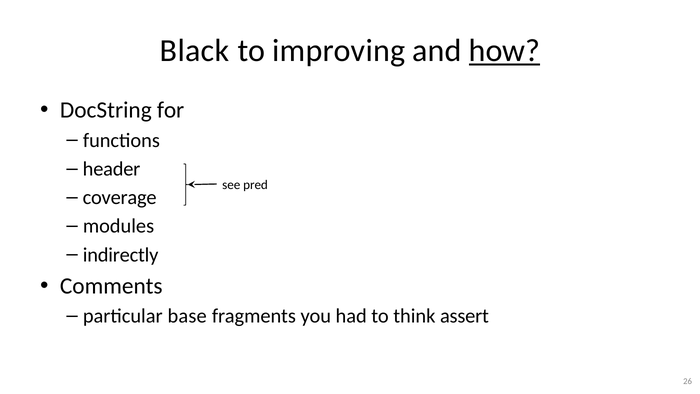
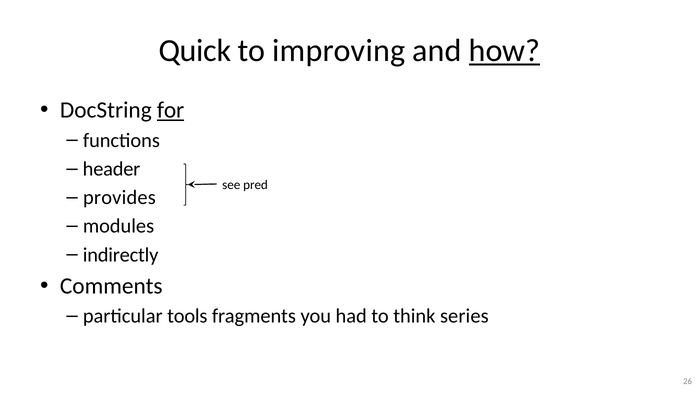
Black: Black -> Quick (195, 51)
for underline: none -> present (171, 110)
coverage: coverage -> provides (119, 197)
base: base -> tools (187, 316)
assert: assert -> series (464, 316)
